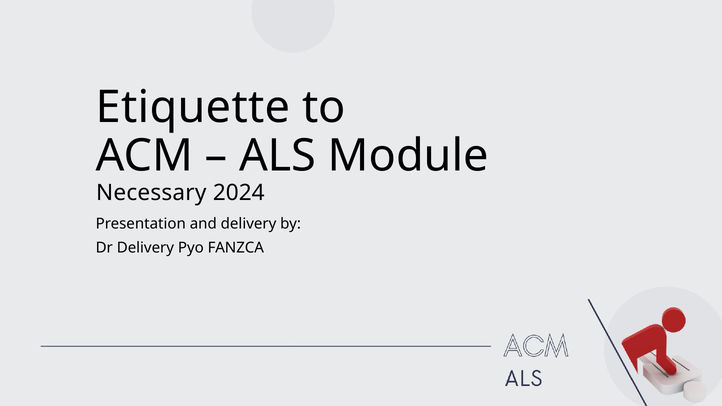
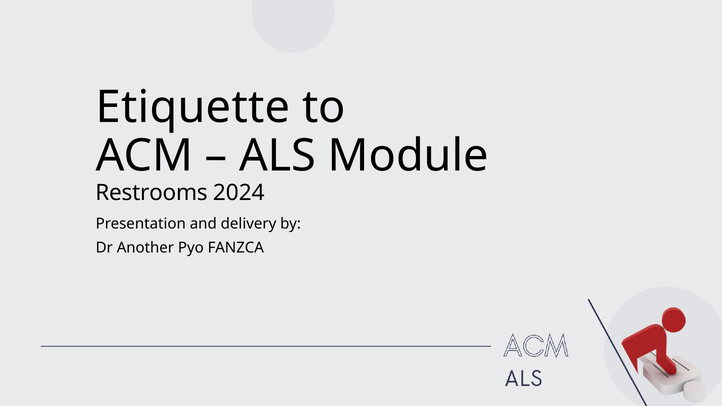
Necessary: Necessary -> Restrooms (151, 193)
Dr Delivery: Delivery -> Another (145, 248)
